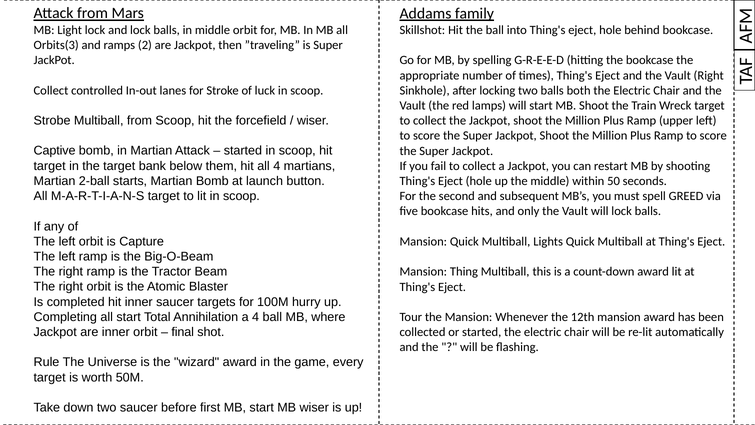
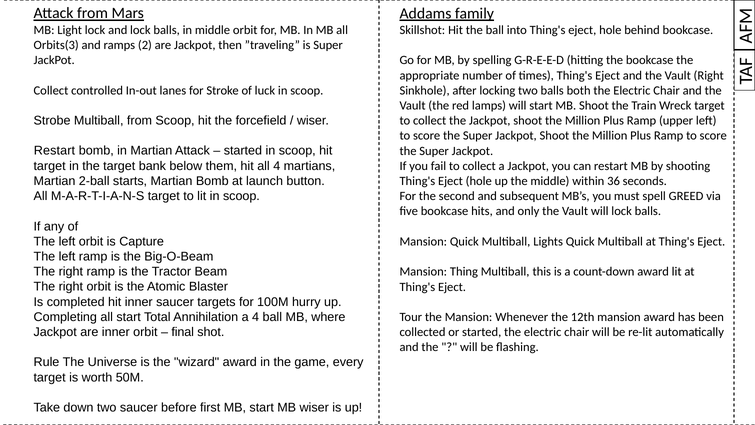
Captive: Captive -> Restart (54, 151)
50: 50 -> 36 (614, 181)
